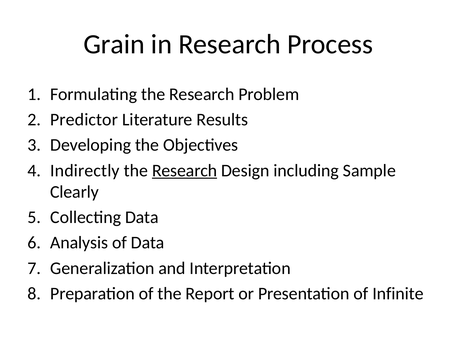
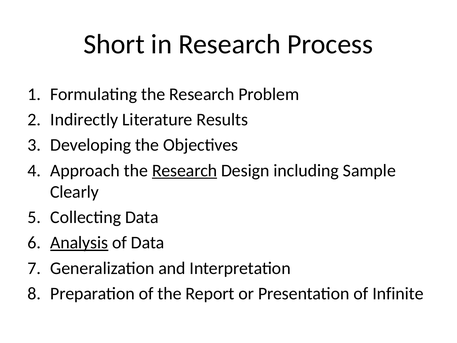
Grain: Grain -> Short (114, 44)
Predictor: Predictor -> Indirectly (84, 120)
Indirectly: Indirectly -> Approach (85, 170)
Analysis underline: none -> present (79, 243)
